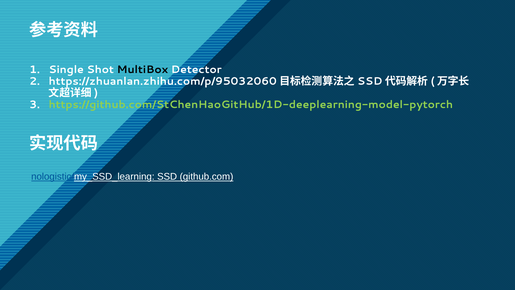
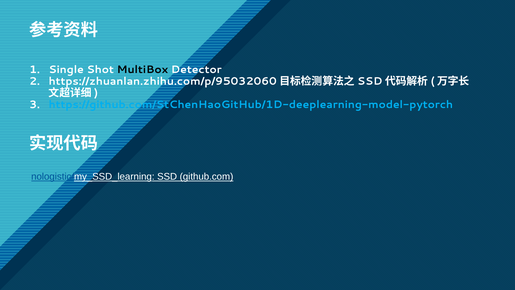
https://github.com/StChenHaoGitHub/1D-deeplearning-model-pytorch colour: light green -> light blue (251, 104)
